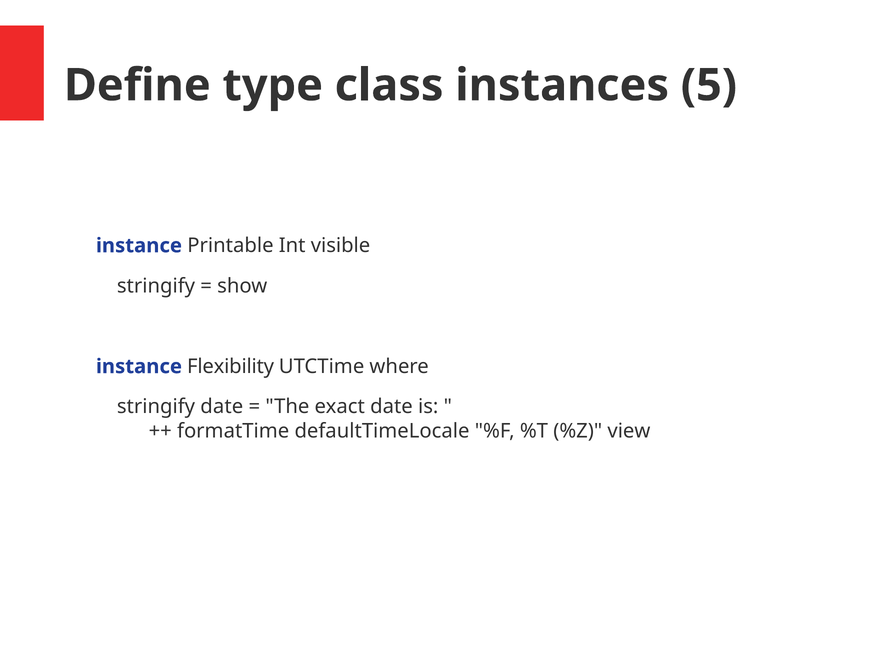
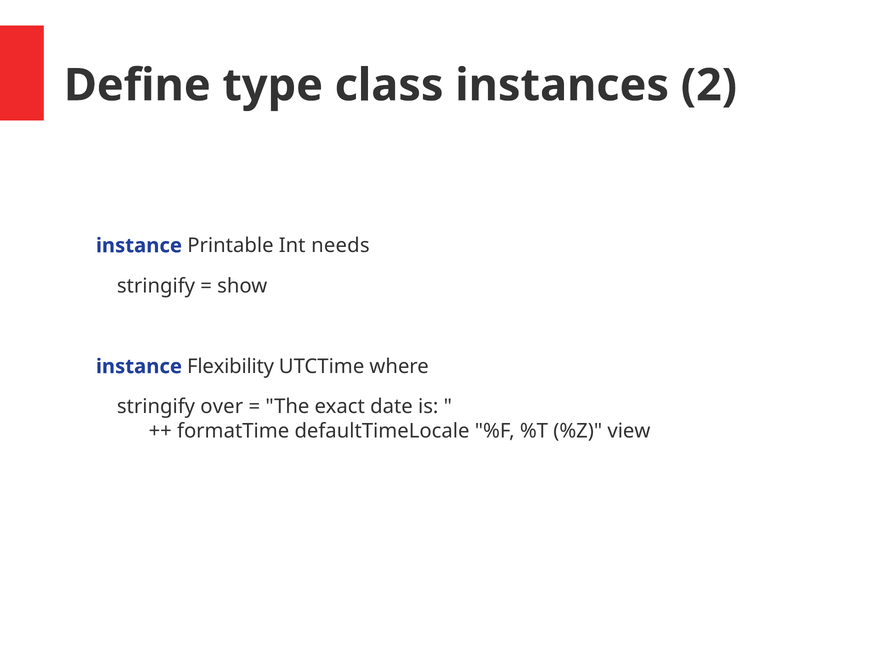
5: 5 -> 2 (709, 85)
visible: visible -> needs (340, 246)
stringify date: date -> over (222, 407)
